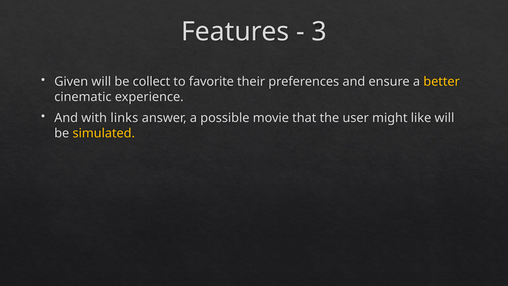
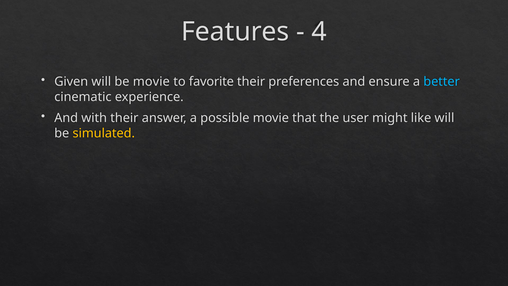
3: 3 -> 4 (319, 32)
be collect: collect -> movie (151, 82)
better colour: yellow -> light blue (442, 82)
with links: links -> their (124, 118)
